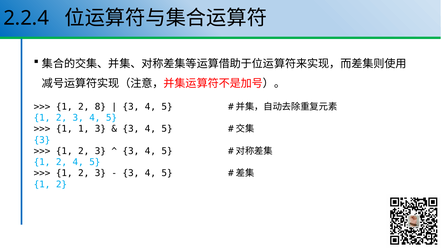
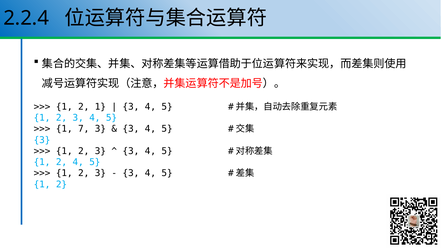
2 8: 8 -> 1 (100, 107)
1 1: 1 -> 7 (84, 129)
